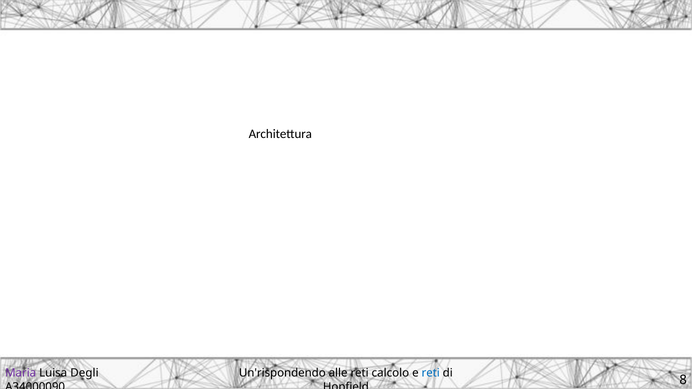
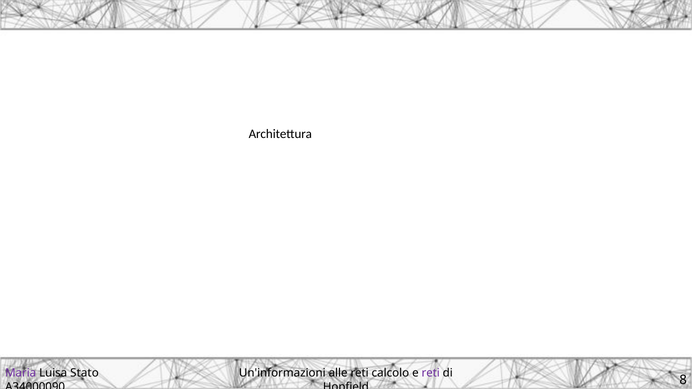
Degli: Degli -> Stato (84, 373)
Un'rispondendo: Un'rispondendo -> Un'informazioni (282, 373)
reti colour: blue -> purple (431, 373)
